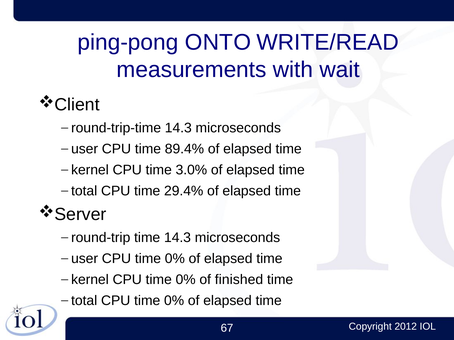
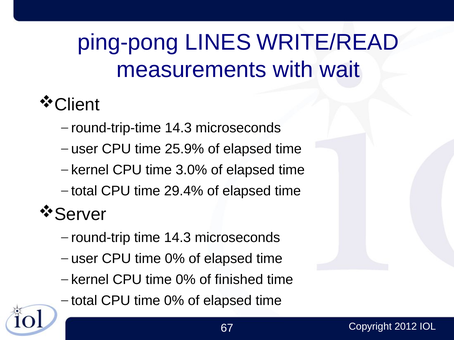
ONTO: ONTO -> LINES (218, 42)
89.4%: 89.4% -> 25.9% (184, 149)
